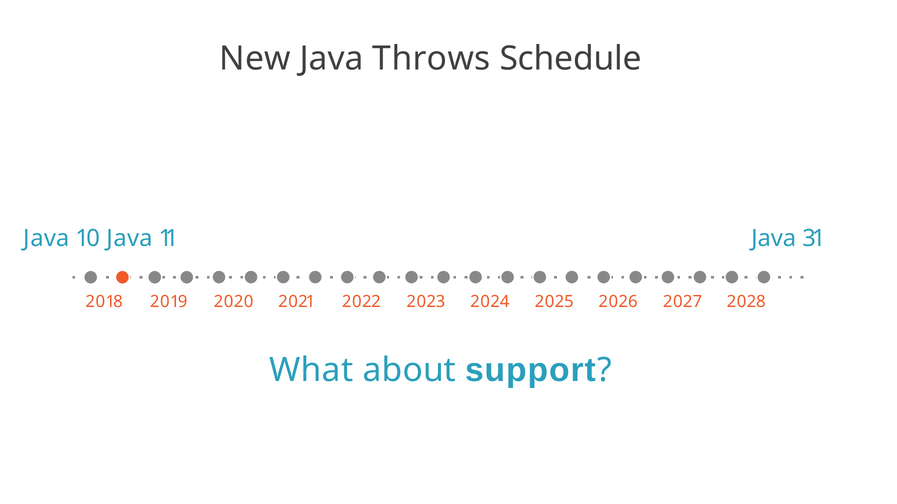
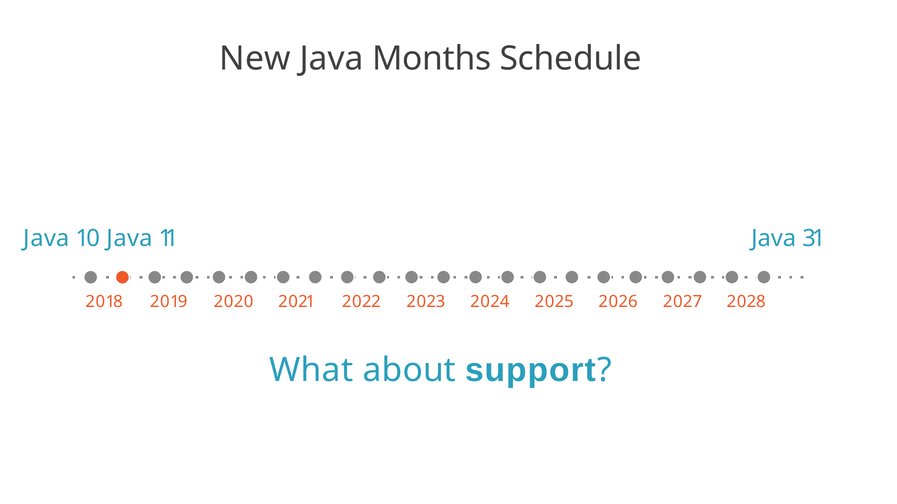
Throws: Throws -> Months (432, 59)
